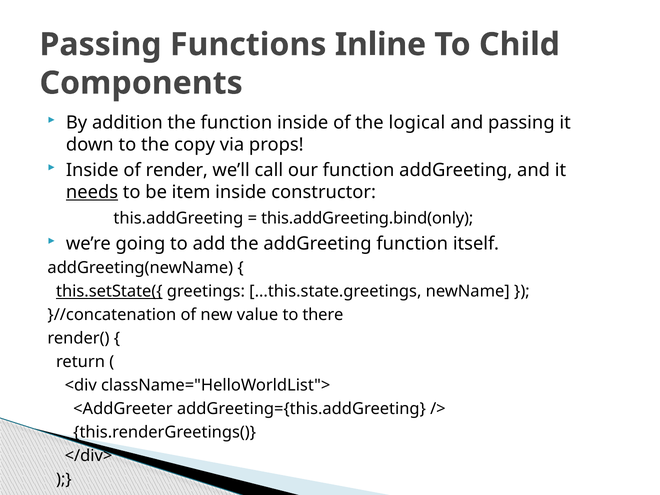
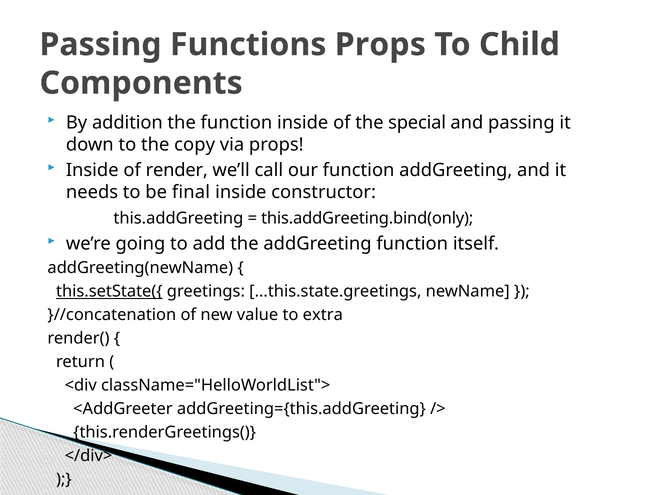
Functions Inline: Inline -> Props (380, 45)
logical: logical -> special (417, 122)
needs underline: present -> none (92, 192)
item: item -> final (191, 192)
there: there -> extra (323, 315)
